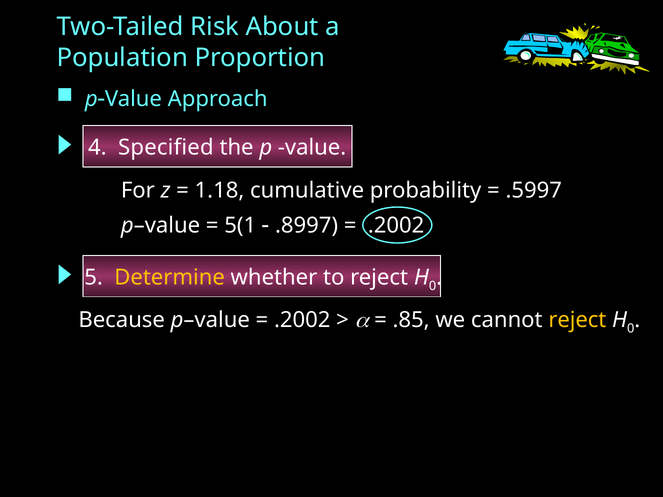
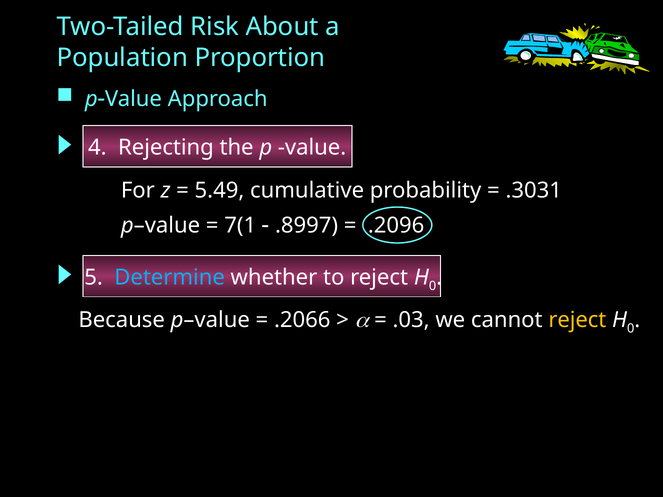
Specified: Specified -> Rejecting (166, 148)
1.18: 1.18 -> 5.49 (219, 190)
.5997: .5997 -> .3031 (534, 190)
5(1: 5(1 -> 7(1 (240, 226)
.2002: .2002 -> .2096 (396, 226)
Determine colour: yellow -> light blue (170, 277)
.2002: .2002 -> .2066 (302, 320)
.85: .85 -> .03 (411, 320)
